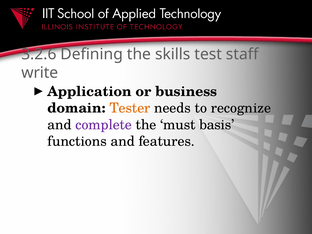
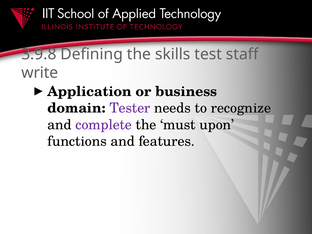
3.2.6: 3.2.6 -> 3.9.8 (39, 54)
Tester colour: orange -> purple (130, 108)
basis: basis -> upon (217, 125)
